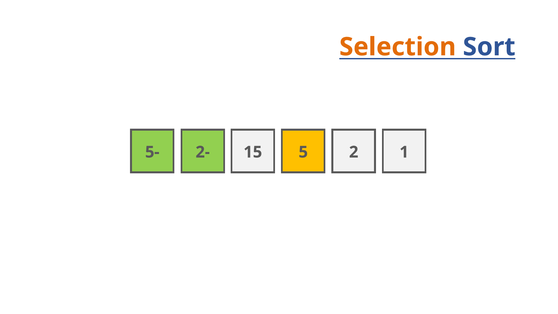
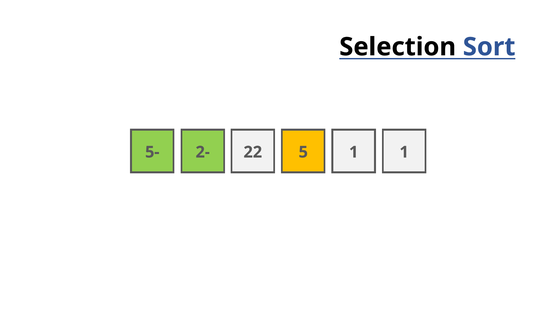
Selection colour: orange -> black (398, 47)
15: 15 -> 22 (253, 152)
5 2: 2 -> 1 (354, 152)
